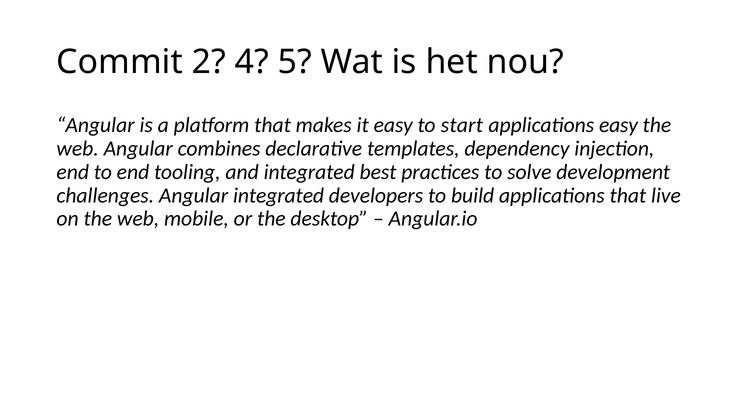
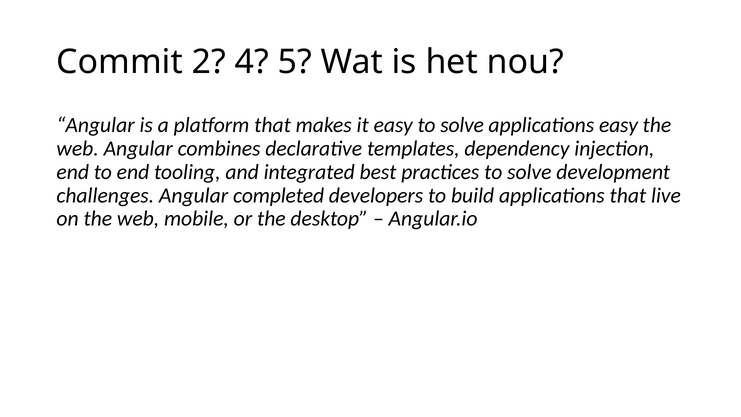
easy to start: start -> solve (462, 125)
Angular integrated: integrated -> completed (279, 195)
